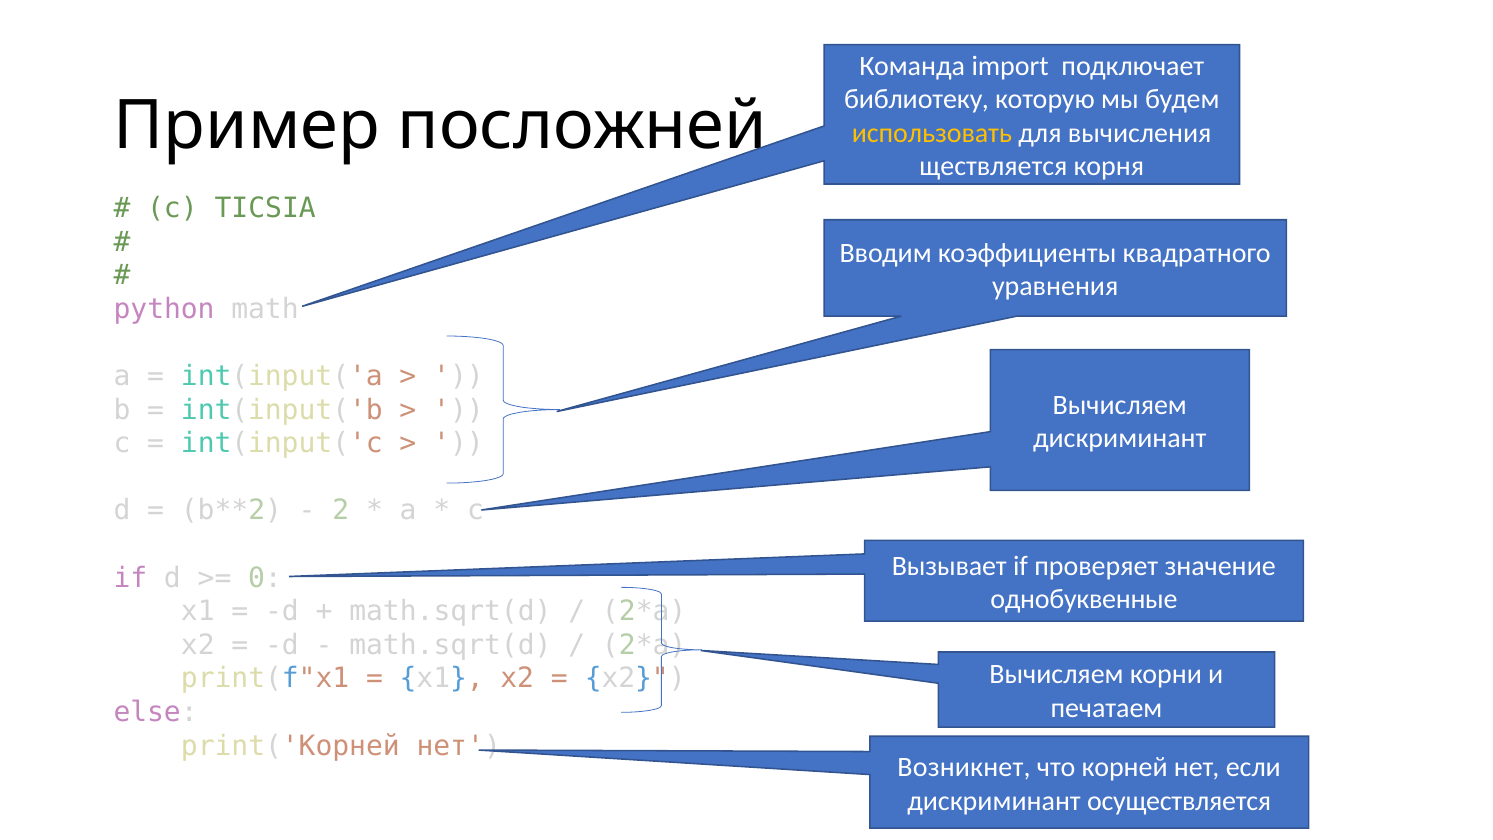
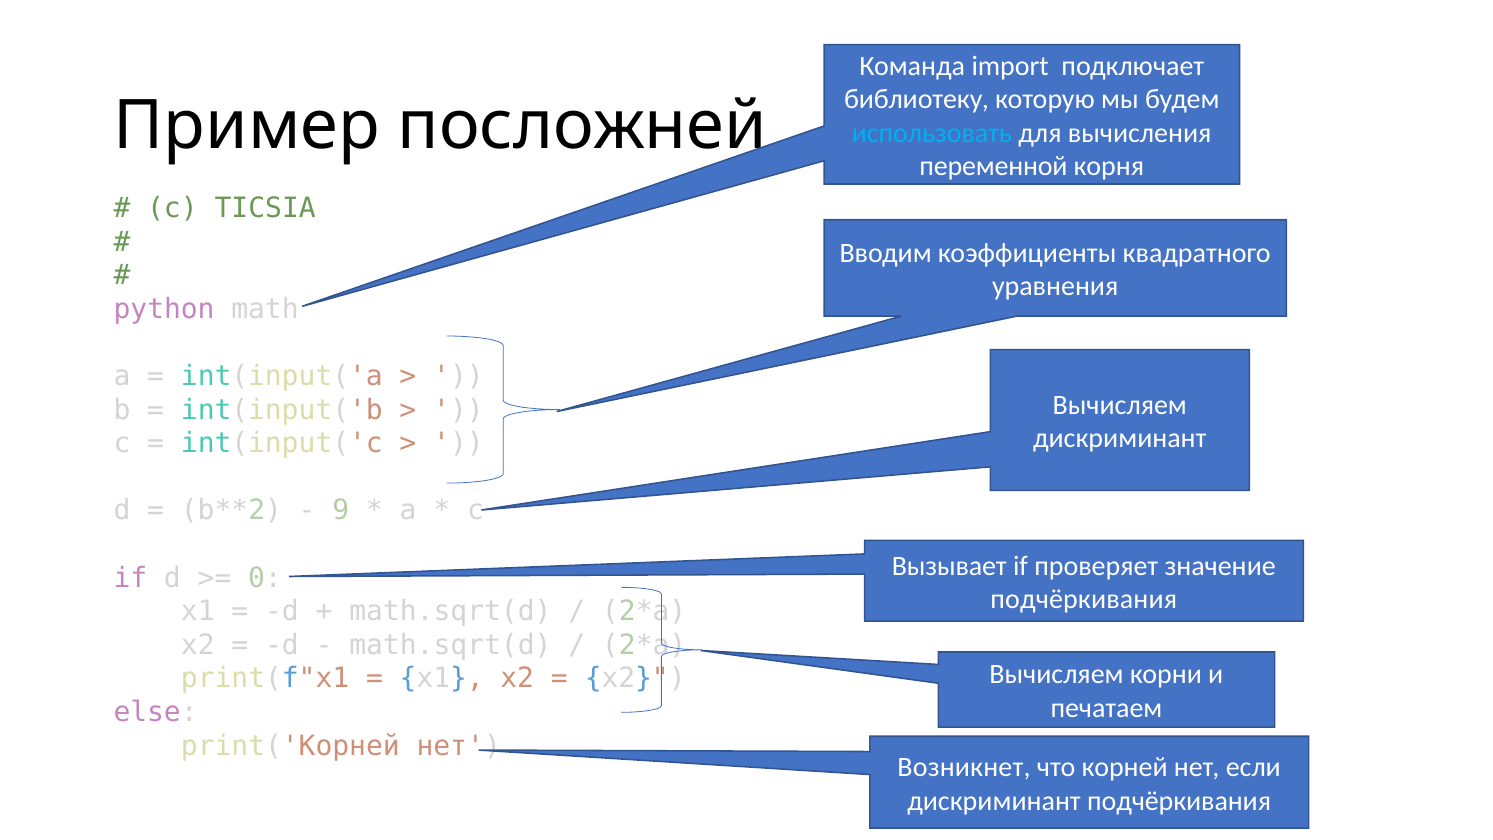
использовать colour: yellow -> light blue (932, 133)
ществляется: ществляется -> переменной (994, 167)
2: 2 -> 9 (341, 511)
однобуквенные: однобуквенные -> подчёркивания (1084, 599)
дискриминант осуществляется: осуществляется -> подчёркивания (1179, 801)
